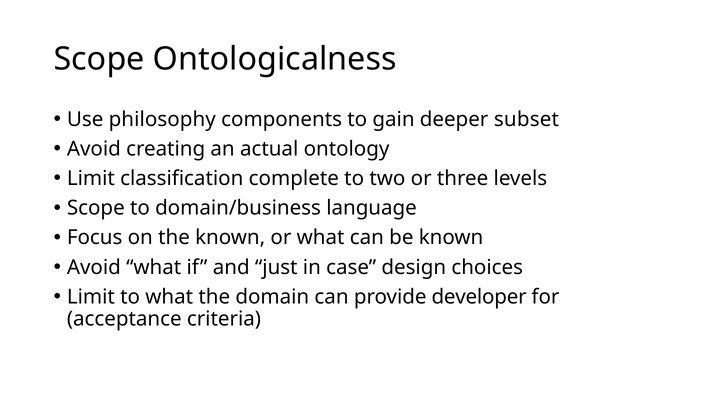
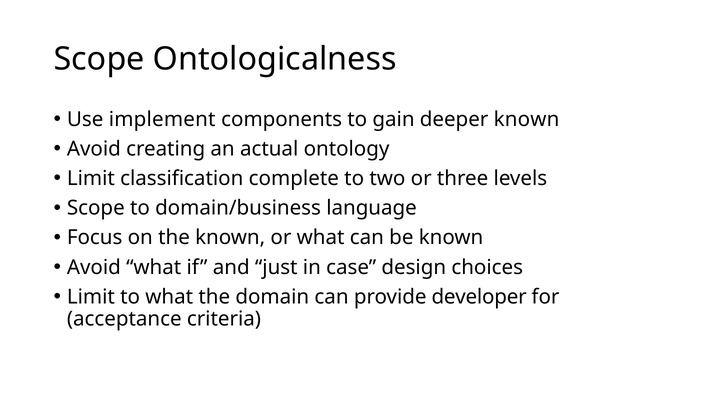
philosophy: philosophy -> implement (162, 119)
deeper subset: subset -> known (527, 119)
